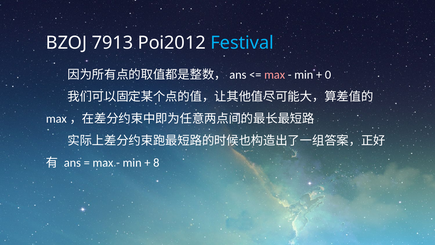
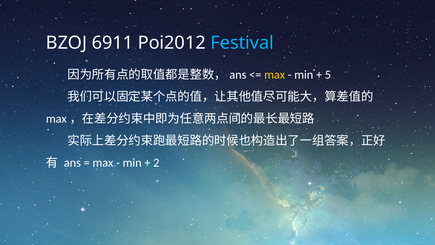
7913: 7913 -> 6911 (112, 43)
max colour: pink -> yellow (275, 75)
0: 0 -> 5 (328, 75)
8: 8 -> 2 (156, 163)
